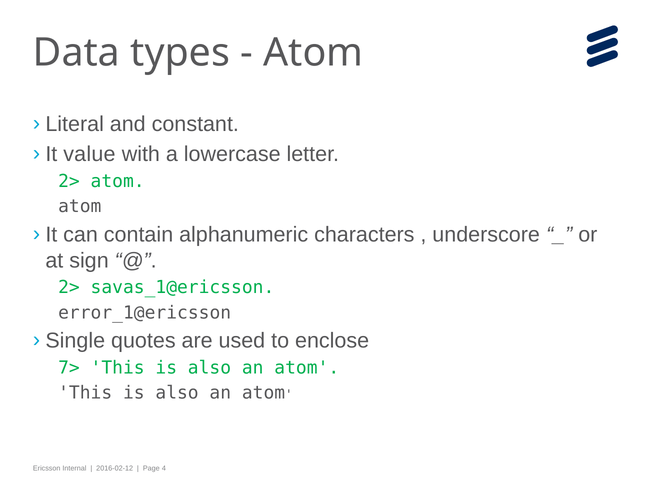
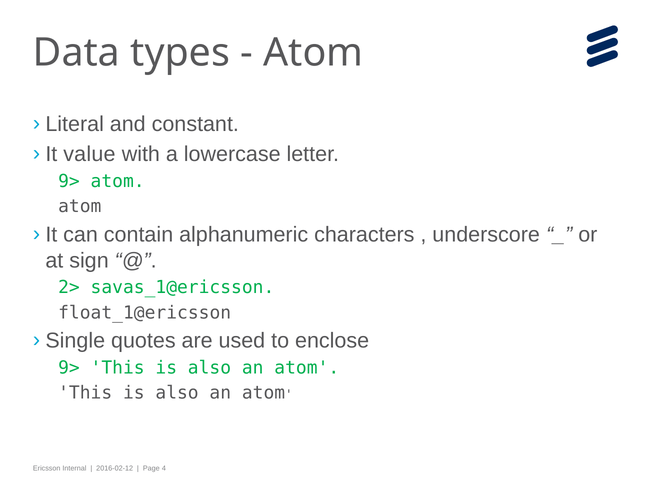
2>: 2> -> 9> (69, 181)
error_1@ericsson: error_1@ericsson -> float_1@ericsson (145, 312)
7>: 7> -> 9> (69, 368)
